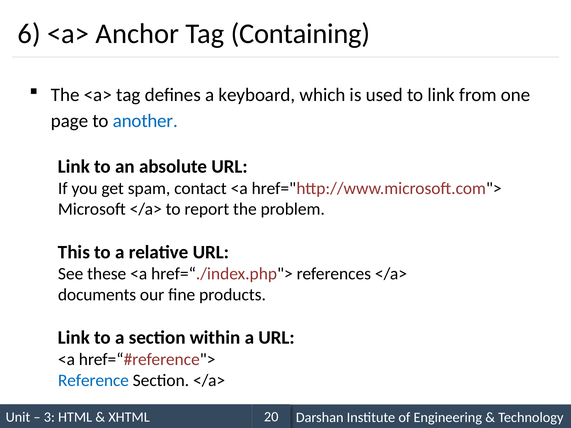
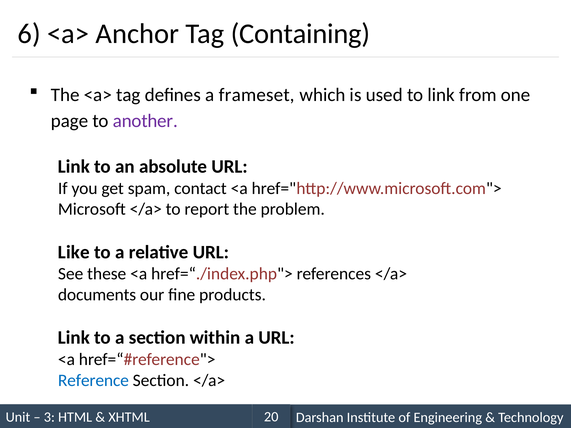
keyboard: keyboard -> frameset (257, 95)
another colour: blue -> purple (145, 121)
This: This -> Like (74, 252)
